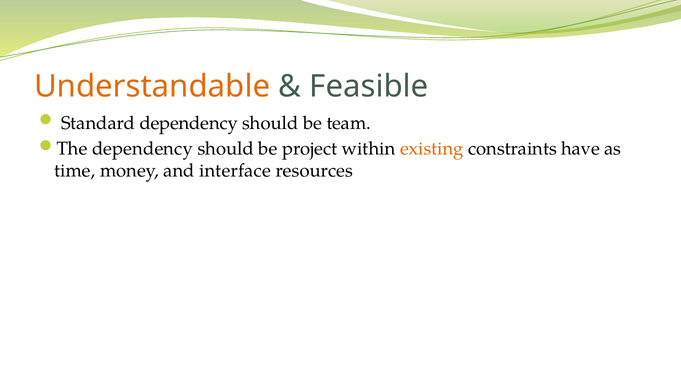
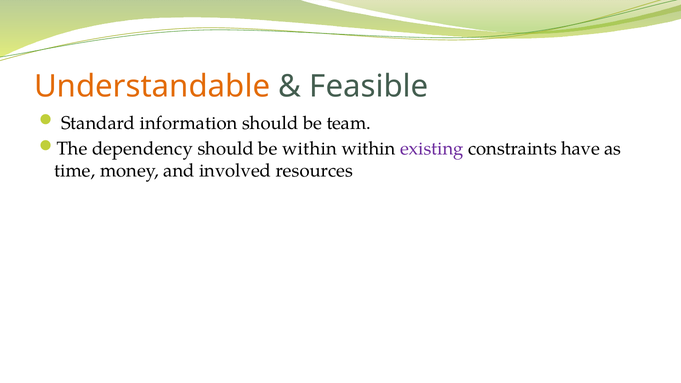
Standard dependency: dependency -> information (189, 123)
be project: project -> within (310, 149)
existing colour: orange -> purple (432, 149)
interface: interface -> involved (235, 171)
